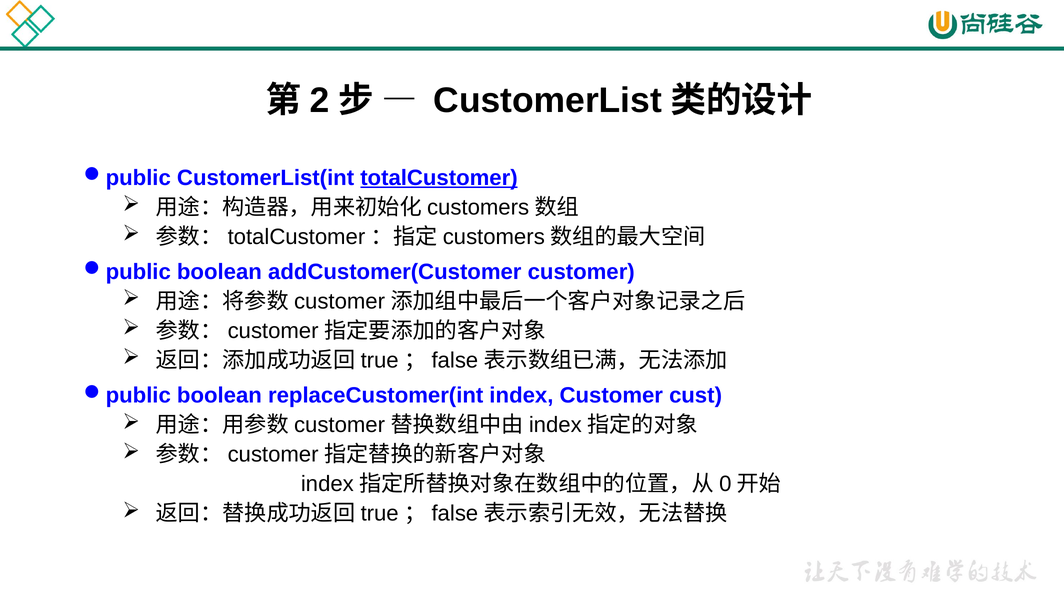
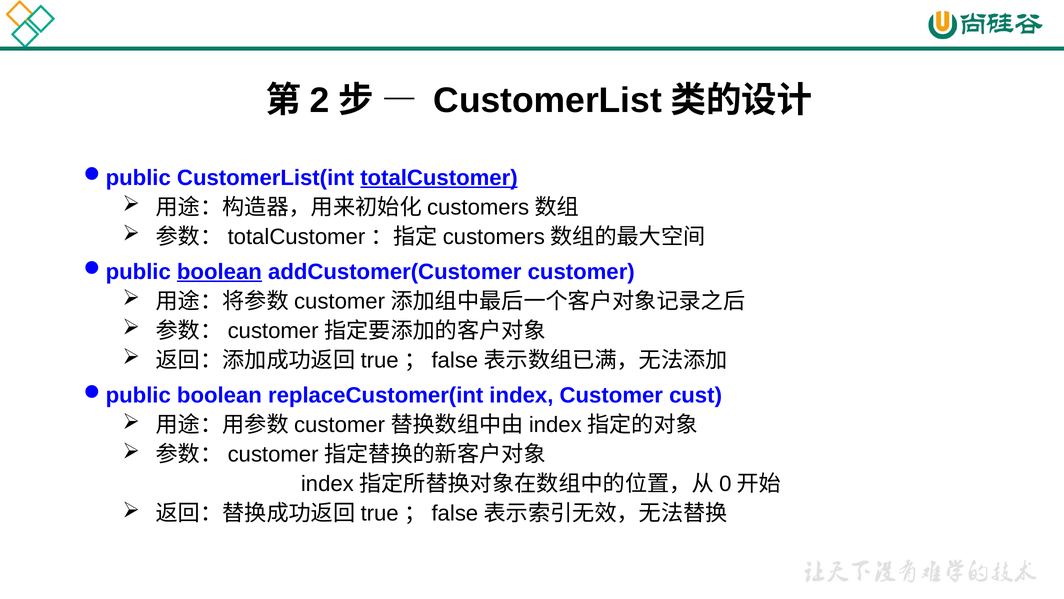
boolean underline: none -> present (219, 272)
